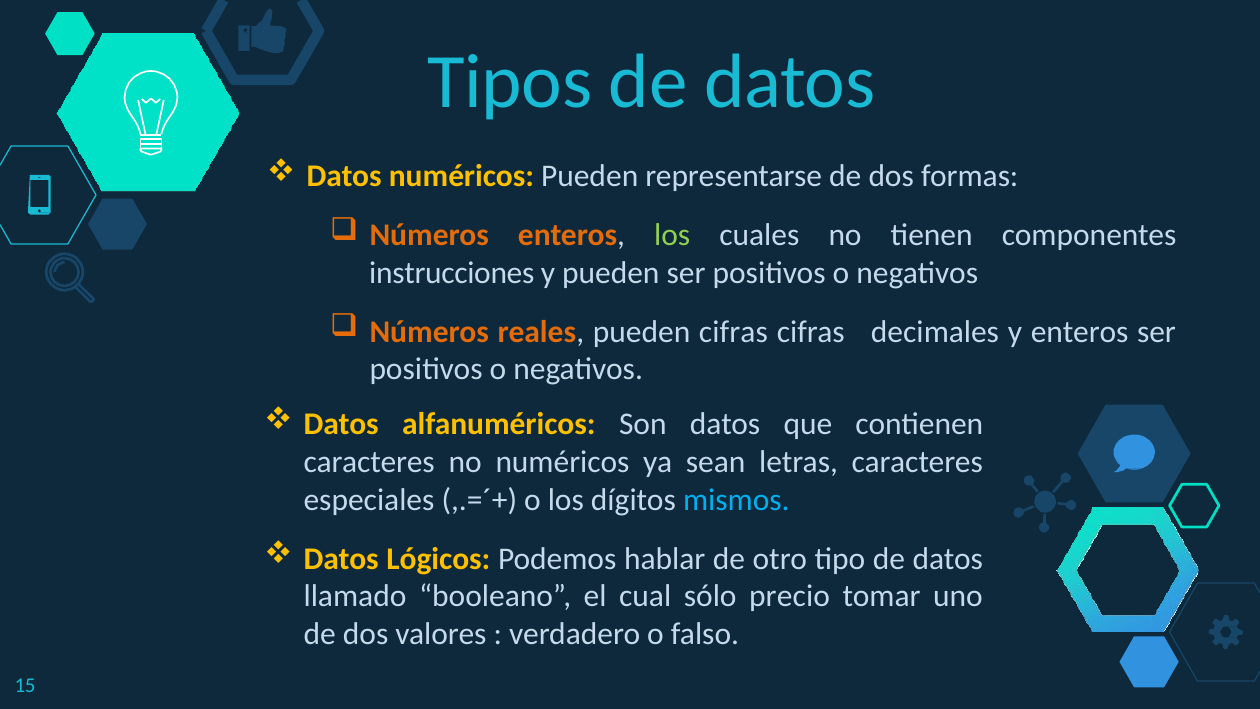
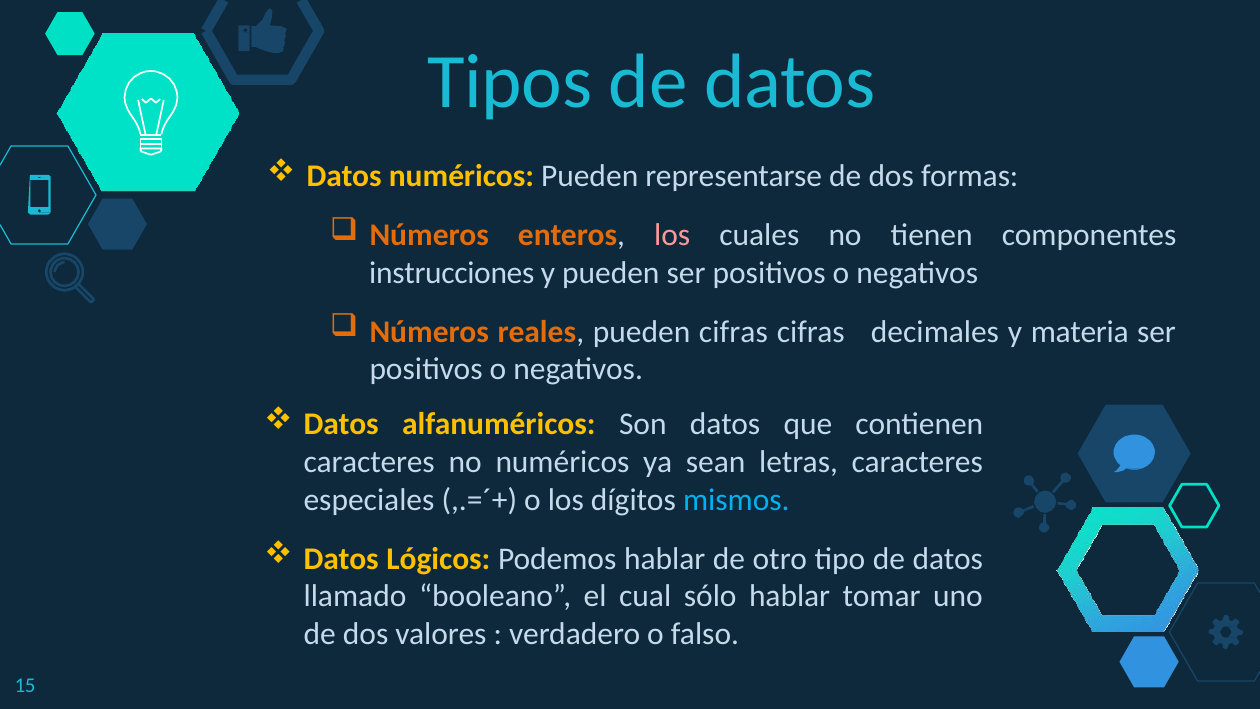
los colour: light green -> pink (672, 235)
y enteros: enteros -> materia (1080, 332)
sólo precio: precio -> hablar (790, 596)
